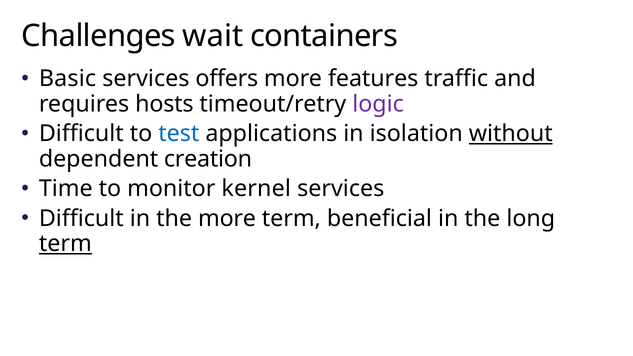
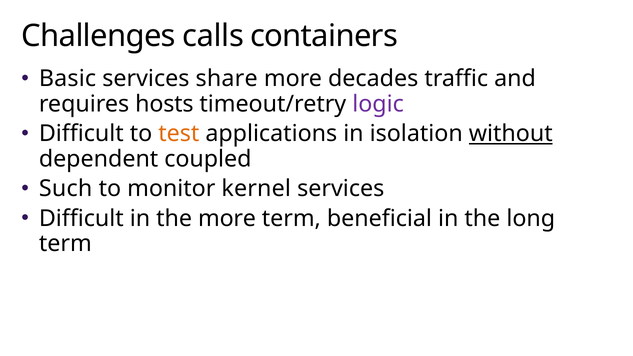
wait: wait -> calls (213, 36)
offers: offers -> share (227, 79)
features: features -> decades (373, 79)
test colour: blue -> orange (179, 134)
creation: creation -> coupled (208, 159)
Time: Time -> Such (66, 189)
term underline: present -> none (65, 244)
